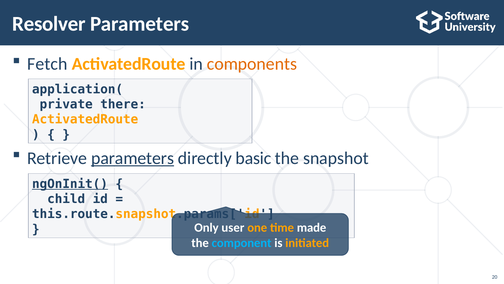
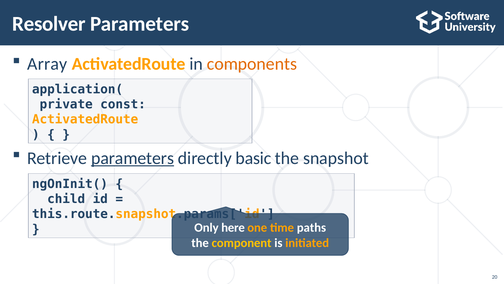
Fetch: Fetch -> Array (47, 64)
there: there -> const (123, 104)
ngOnInit( underline: present -> none (70, 184)
user: user -> here (233, 227)
made: made -> paths (311, 227)
component colour: light blue -> yellow (242, 242)
